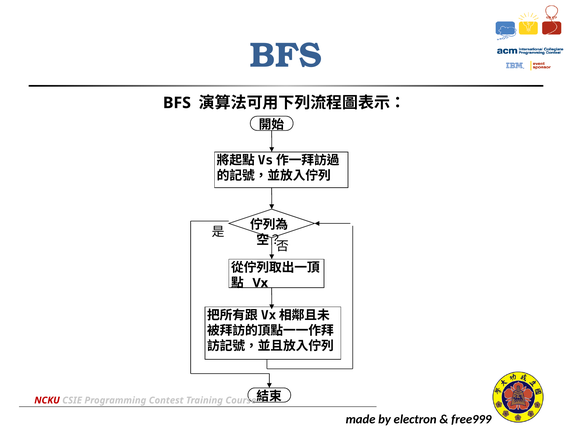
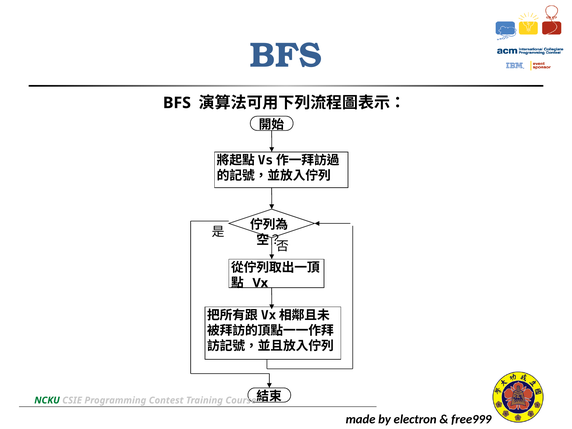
NCKU colour: red -> green (47, 400)
